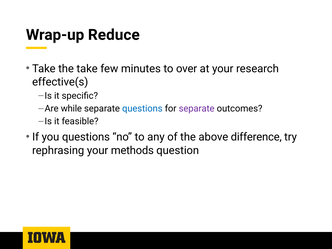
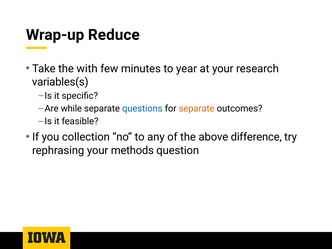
the take: take -> with (87, 69)
over: over -> year (187, 69)
effective(s: effective(s -> variables(s (60, 82)
separate colour: purple -> orange (197, 109)
you questions: questions -> collection (86, 137)
